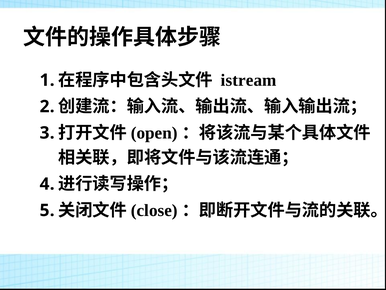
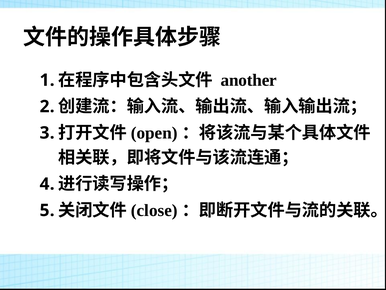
istream: istream -> another (249, 80)
